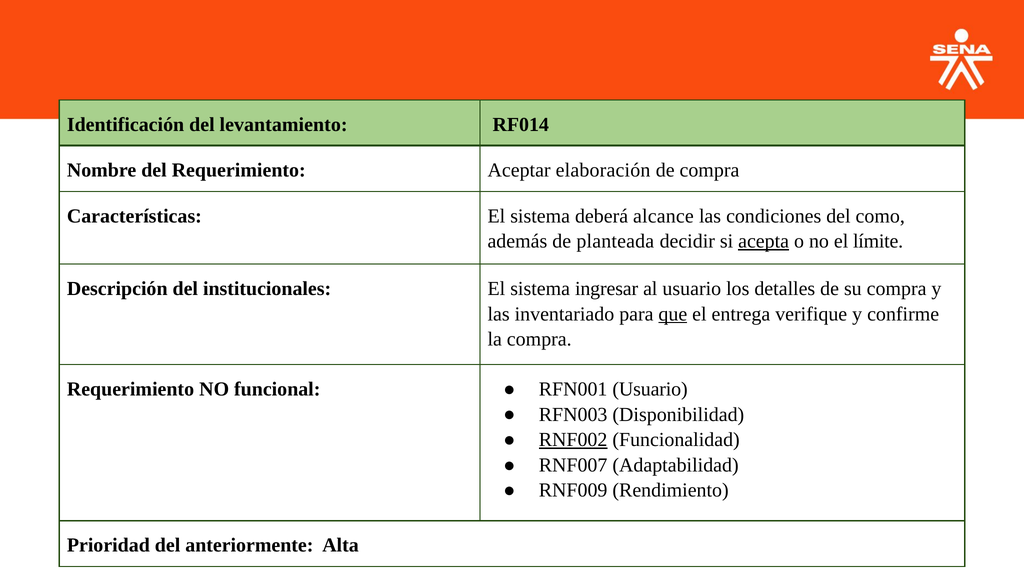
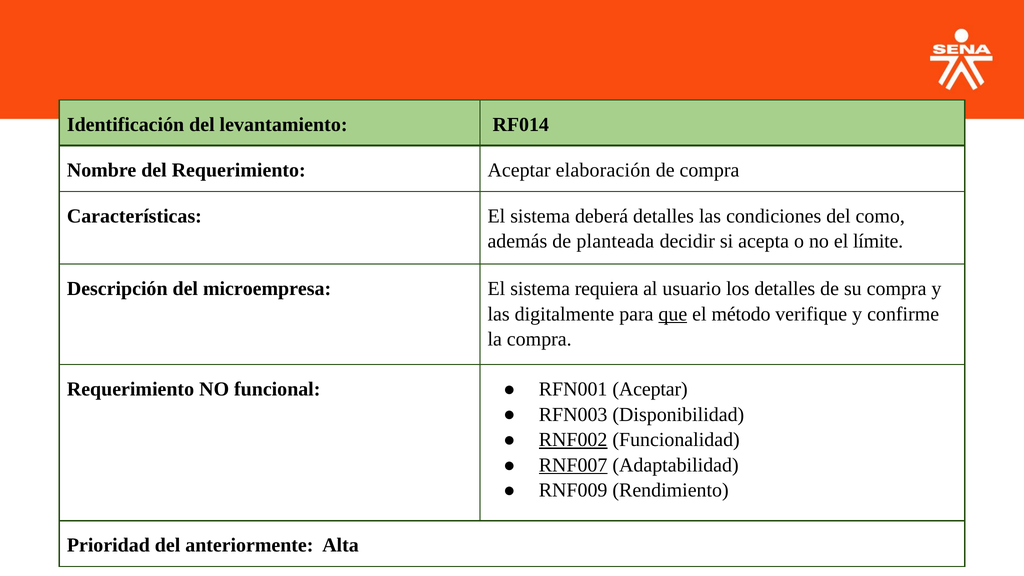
deberá alcance: alcance -> detalles (663, 216)
acepta underline: present -> none (764, 241)
institucionales: institucionales -> microempresa (267, 289)
ingresar: ingresar -> requiera (607, 289)
inventariado: inventariado -> digitalmente (564, 314)
entrega: entrega -> método (741, 314)
RFN001 Usuario: Usuario -> Aceptar (650, 389)
RNF007 underline: none -> present (573, 465)
